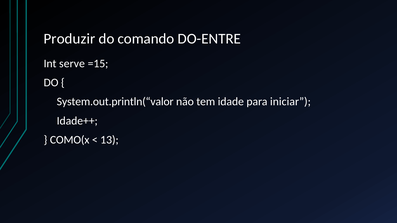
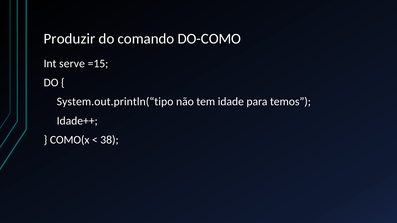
DO-ENTRE: DO-ENTRE -> DO-COMO (209, 39)
System.out.println(“valor: System.out.println(“valor -> System.out.println(“tipo (115, 102)
iniciar: iniciar -> temos (290, 102)
13: 13 -> 38 (109, 140)
